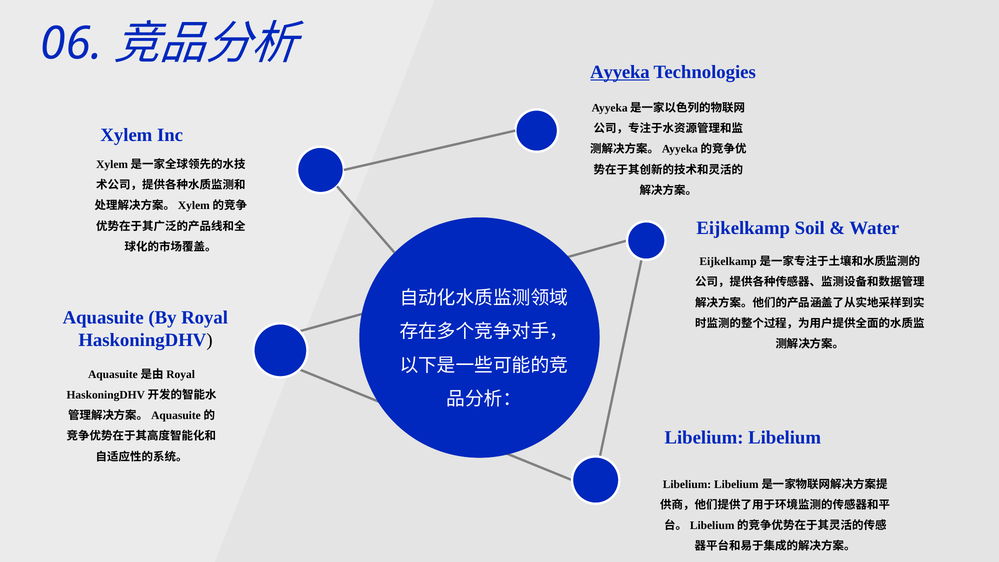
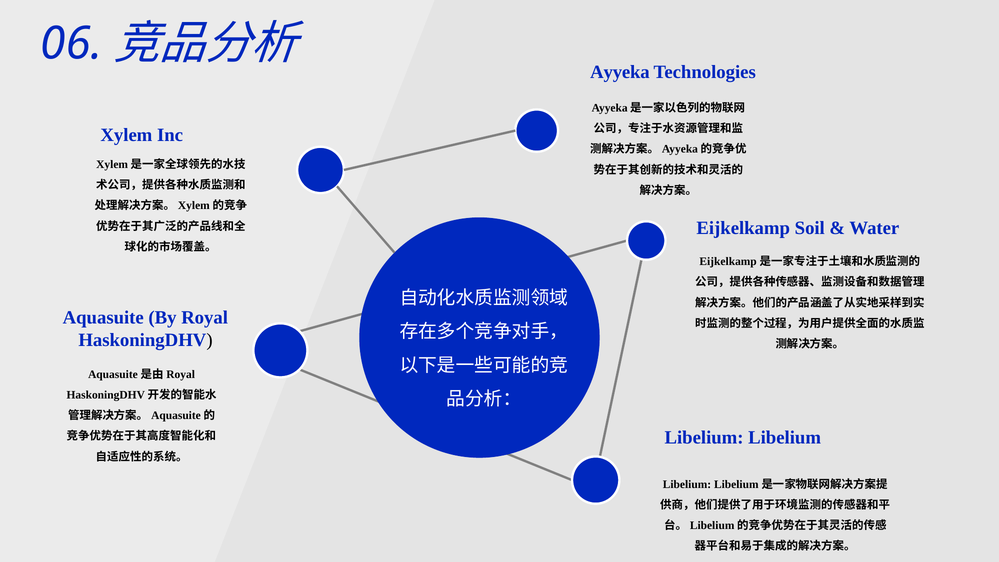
Ayyeka underline: present -> none (620, 72)
